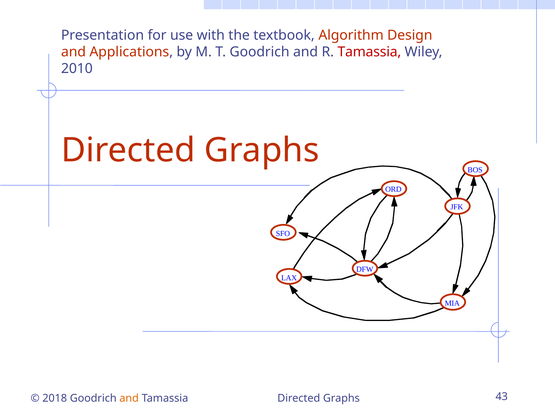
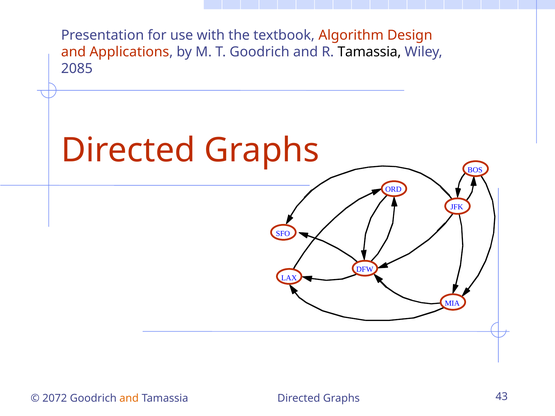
Tamassia colour: red -> black (369, 52)
2010: 2010 -> 2085 (77, 68)
2018: 2018 -> 2072 (55, 398)
